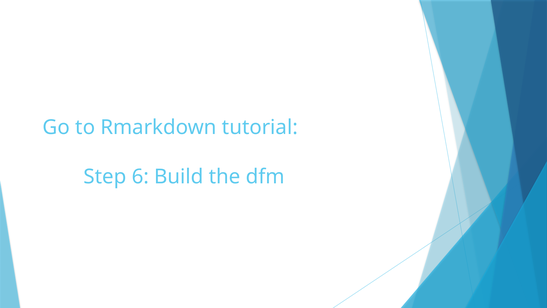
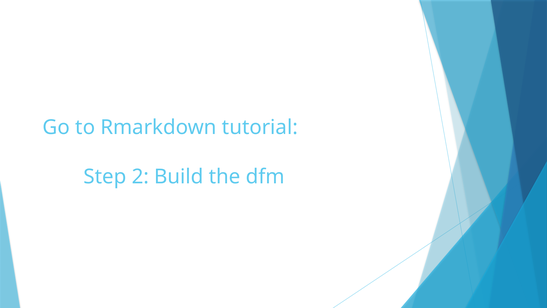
6: 6 -> 2 (140, 176)
